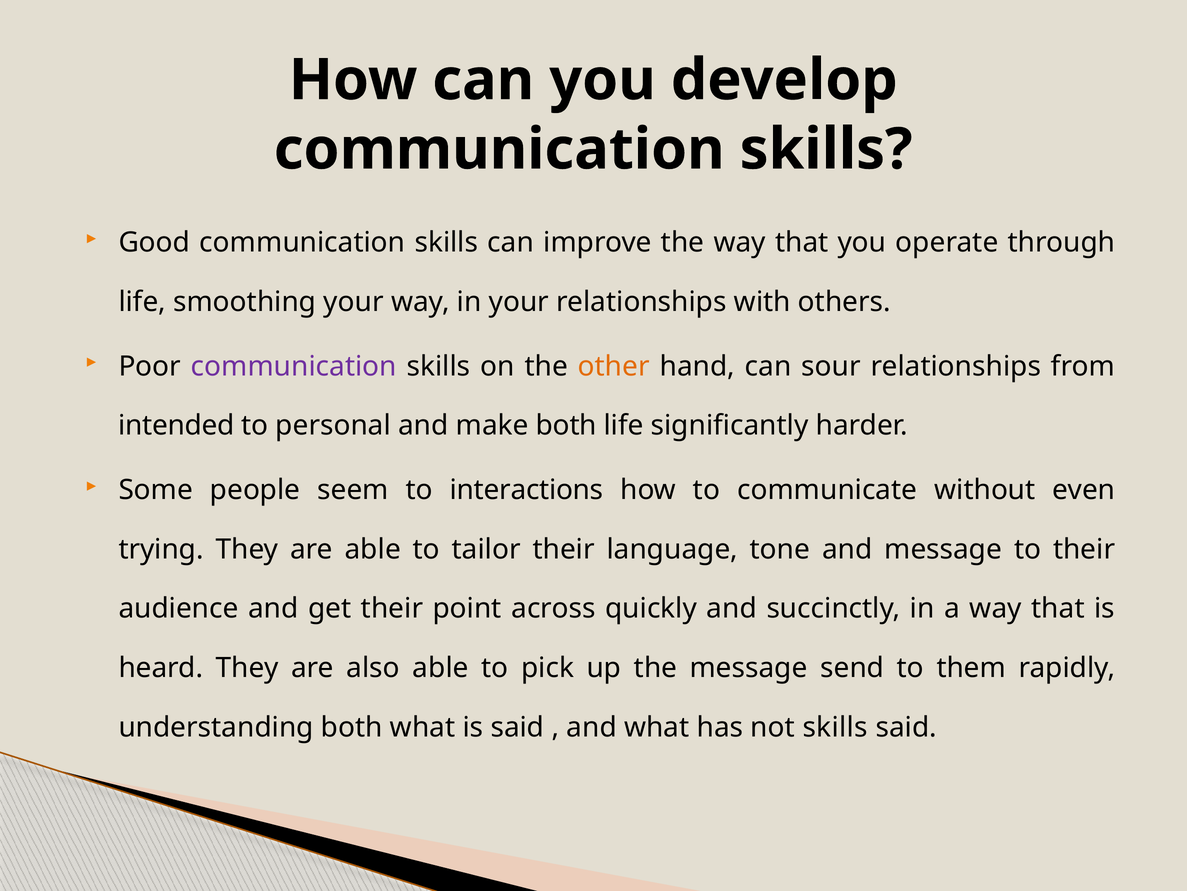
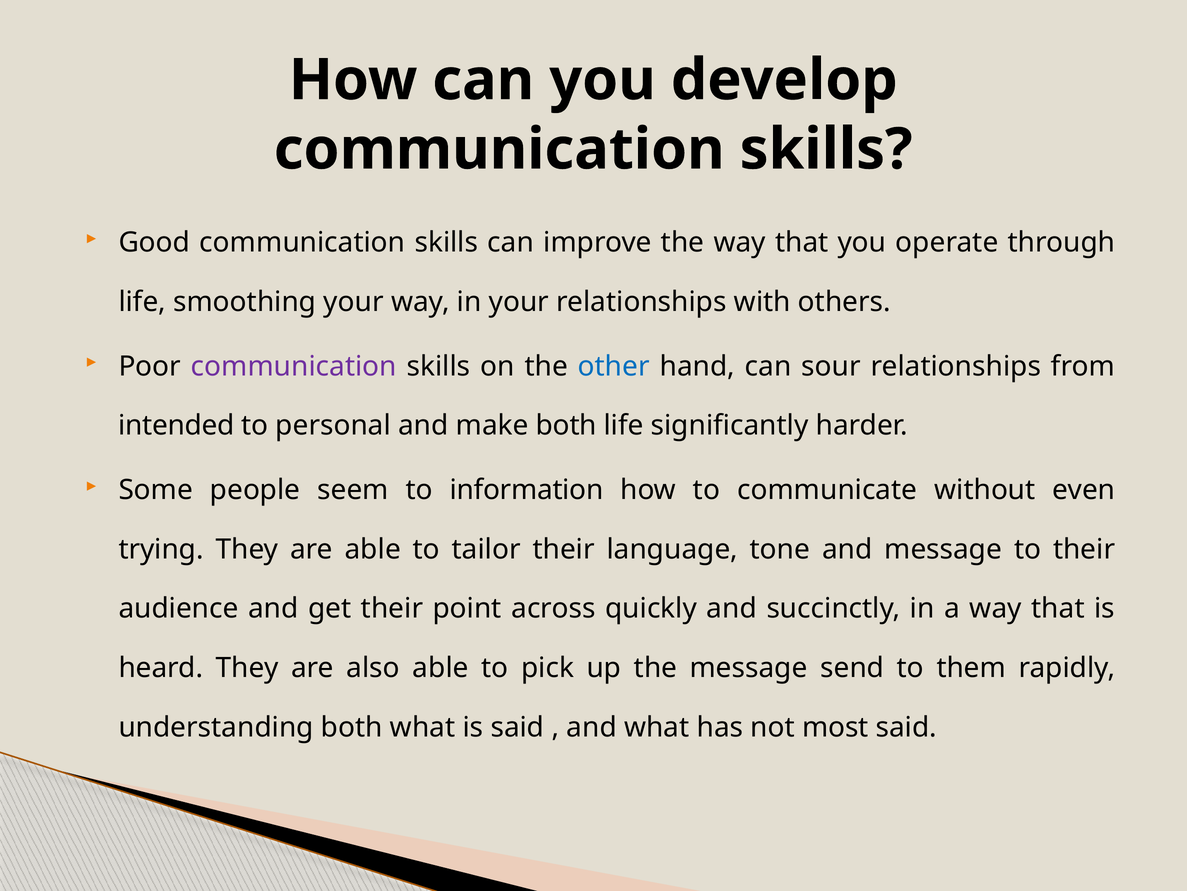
other colour: orange -> blue (614, 366)
interactions: interactions -> information (527, 490)
not skills: skills -> most (835, 727)
